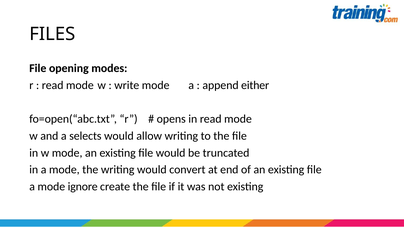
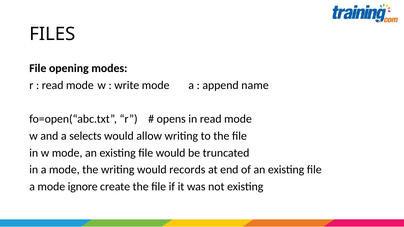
either: either -> name (255, 85)
convert: convert -> records (187, 170)
